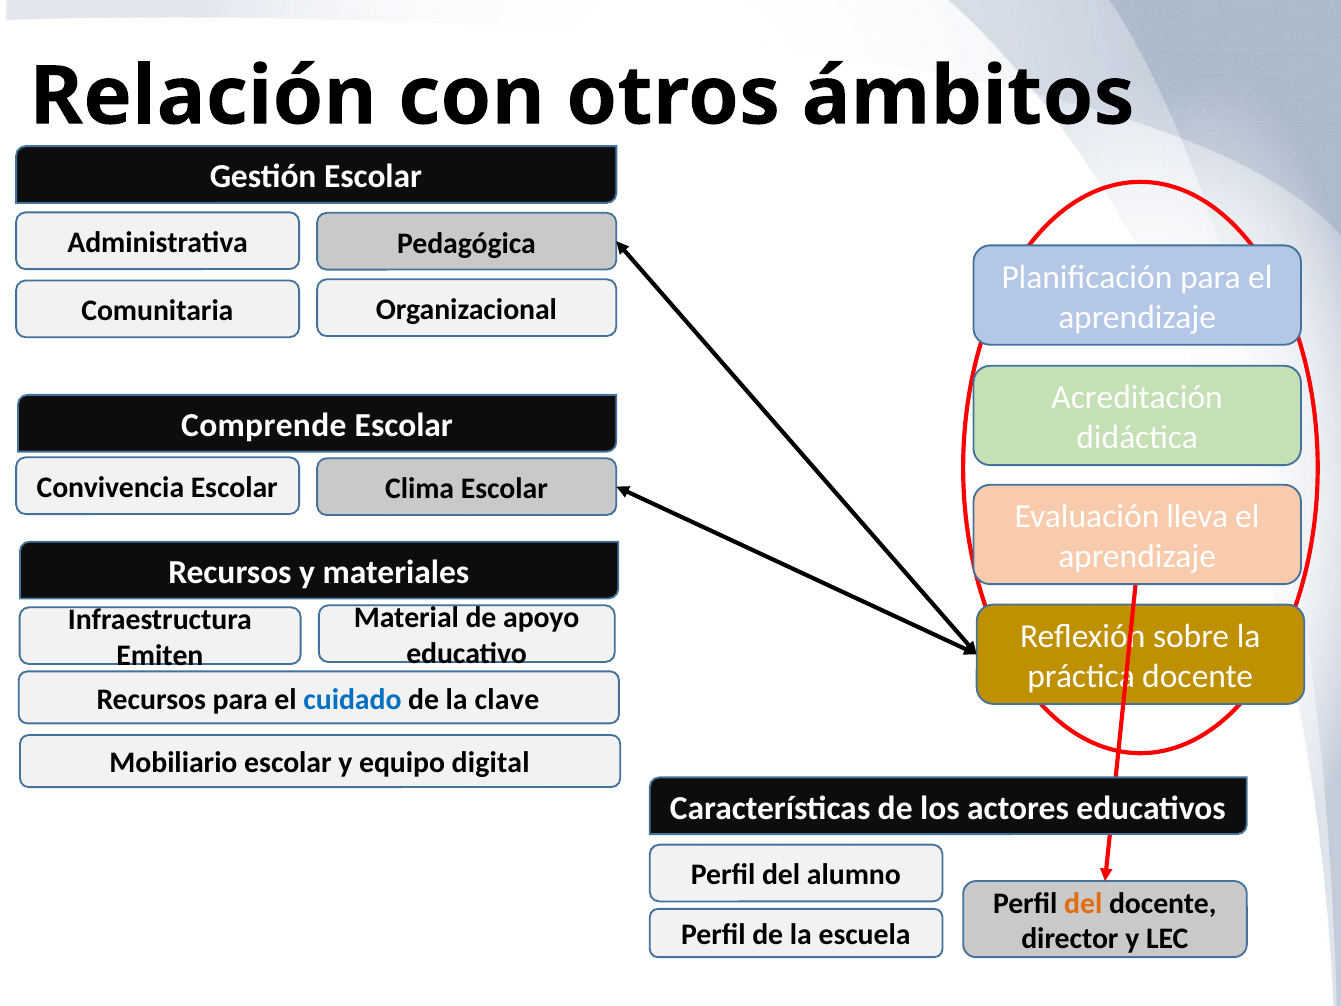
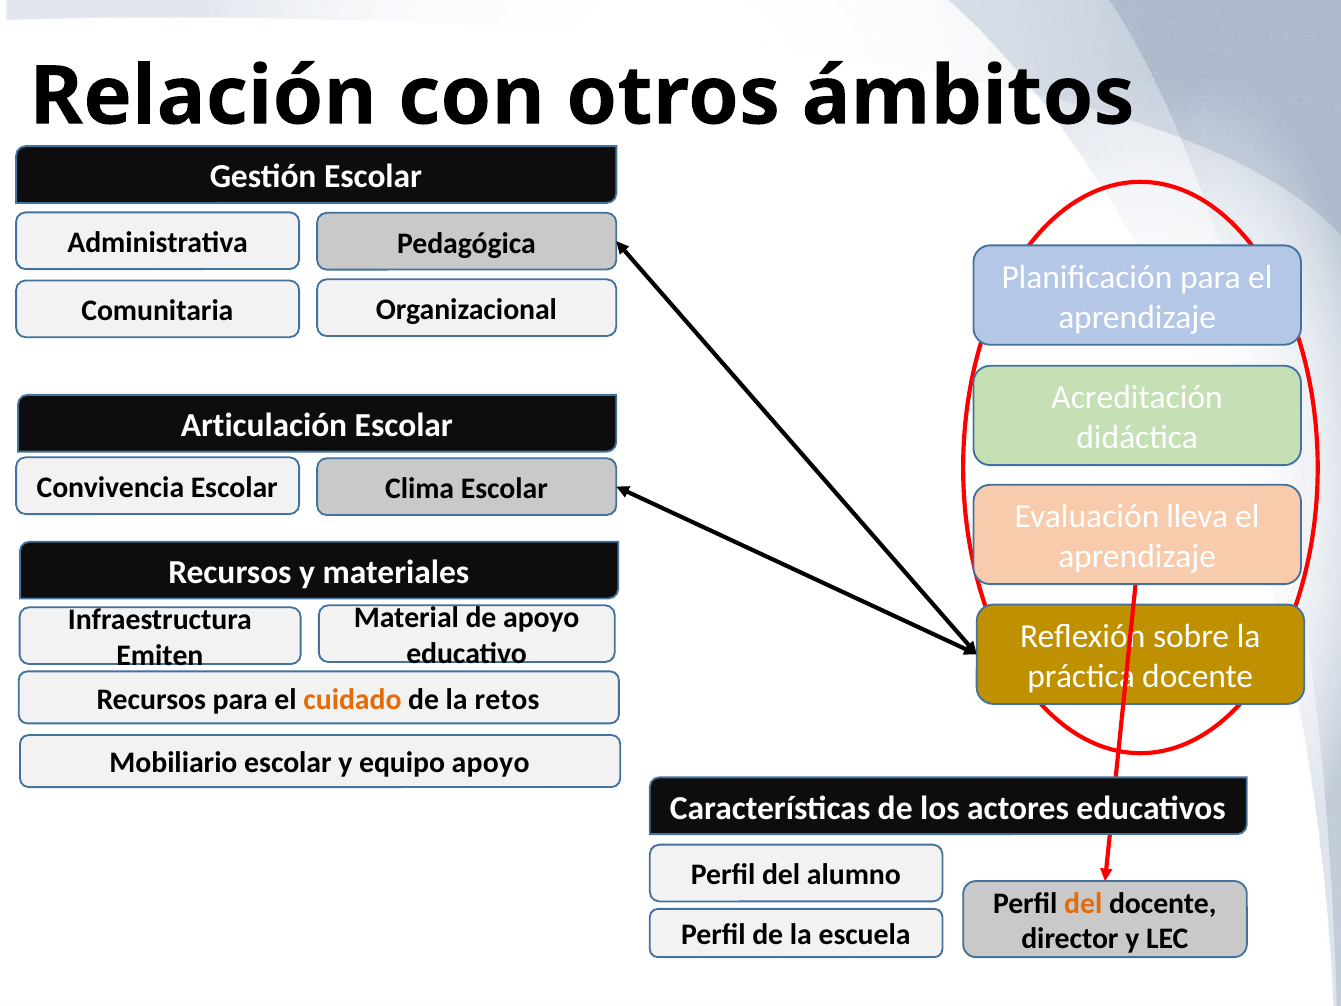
Comprende: Comprende -> Articulación (264, 426)
cuidado colour: blue -> orange (352, 699)
clave: clave -> retos (507, 699)
equipo digital: digital -> apoyo (491, 763)
